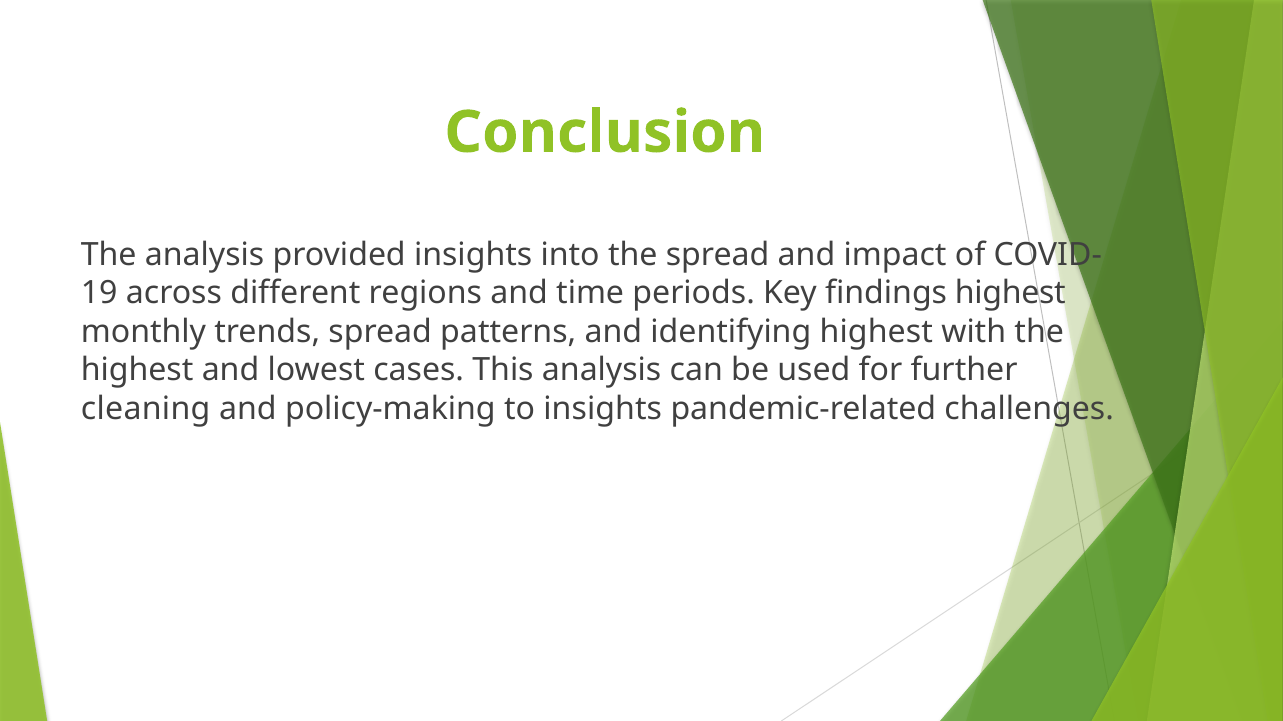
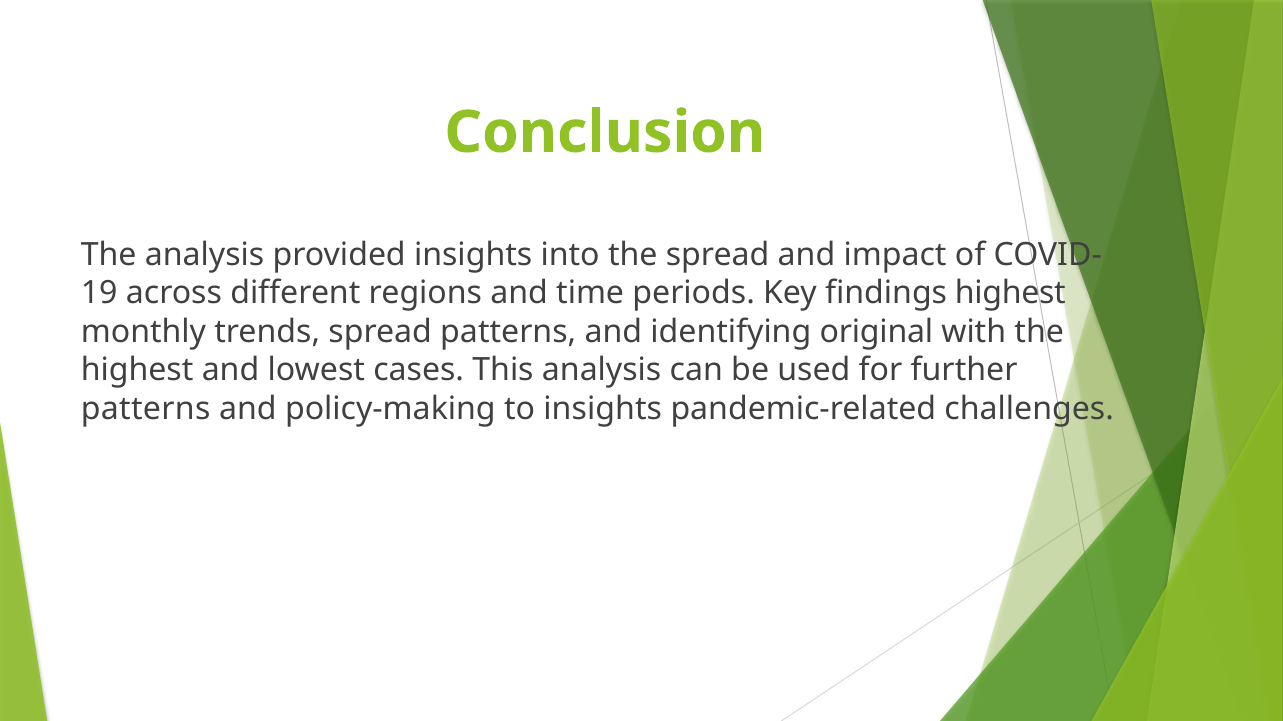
identifying highest: highest -> original (876, 332)
cleaning: cleaning -> patterns (146, 409)
